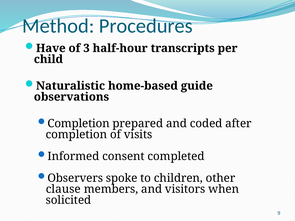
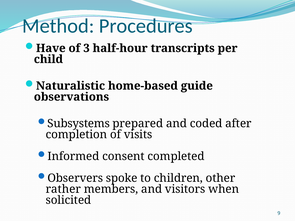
Completion: Completion -> Subsystems (79, 124)
clause: clause -> rather (63, 189)
